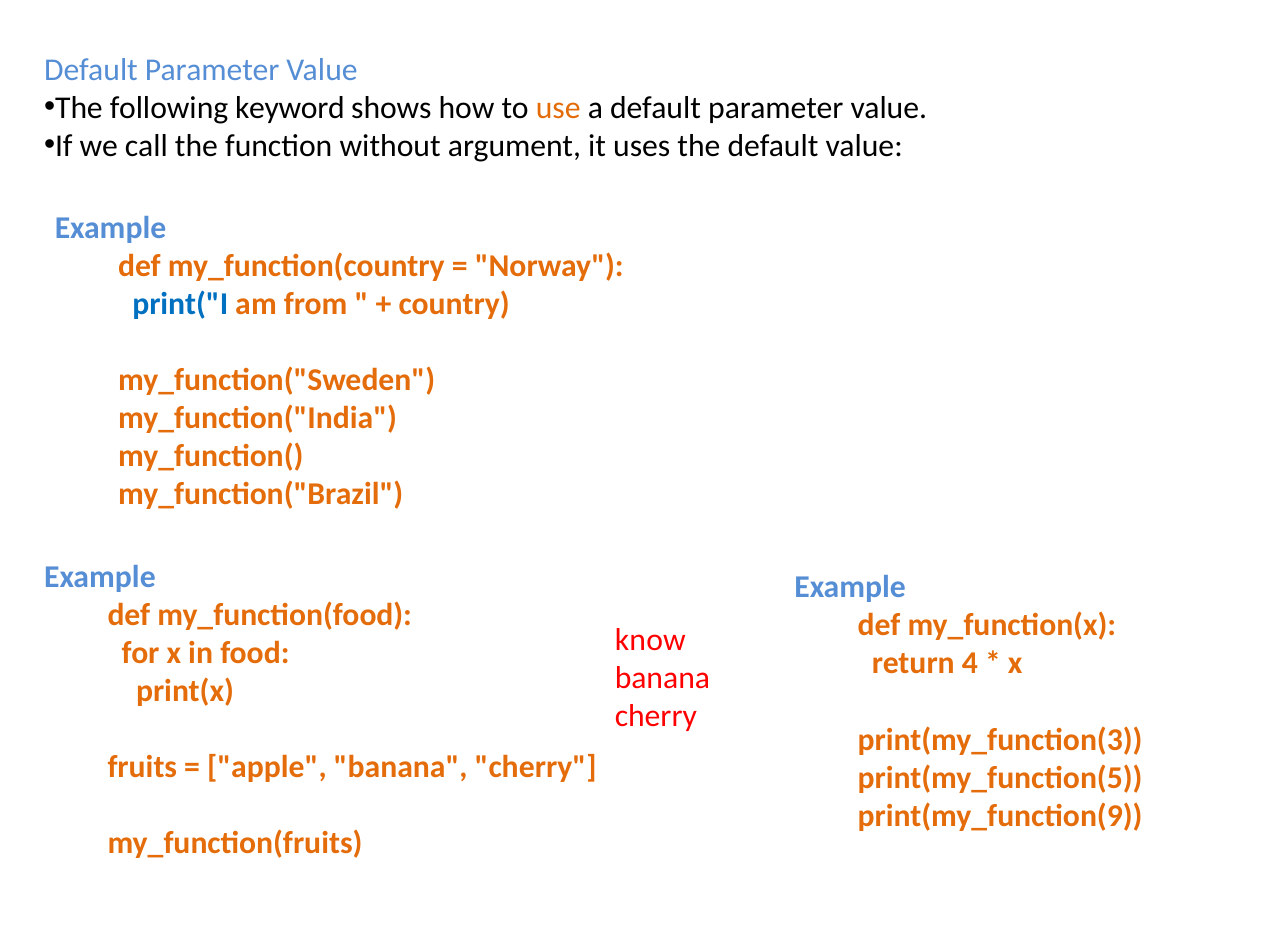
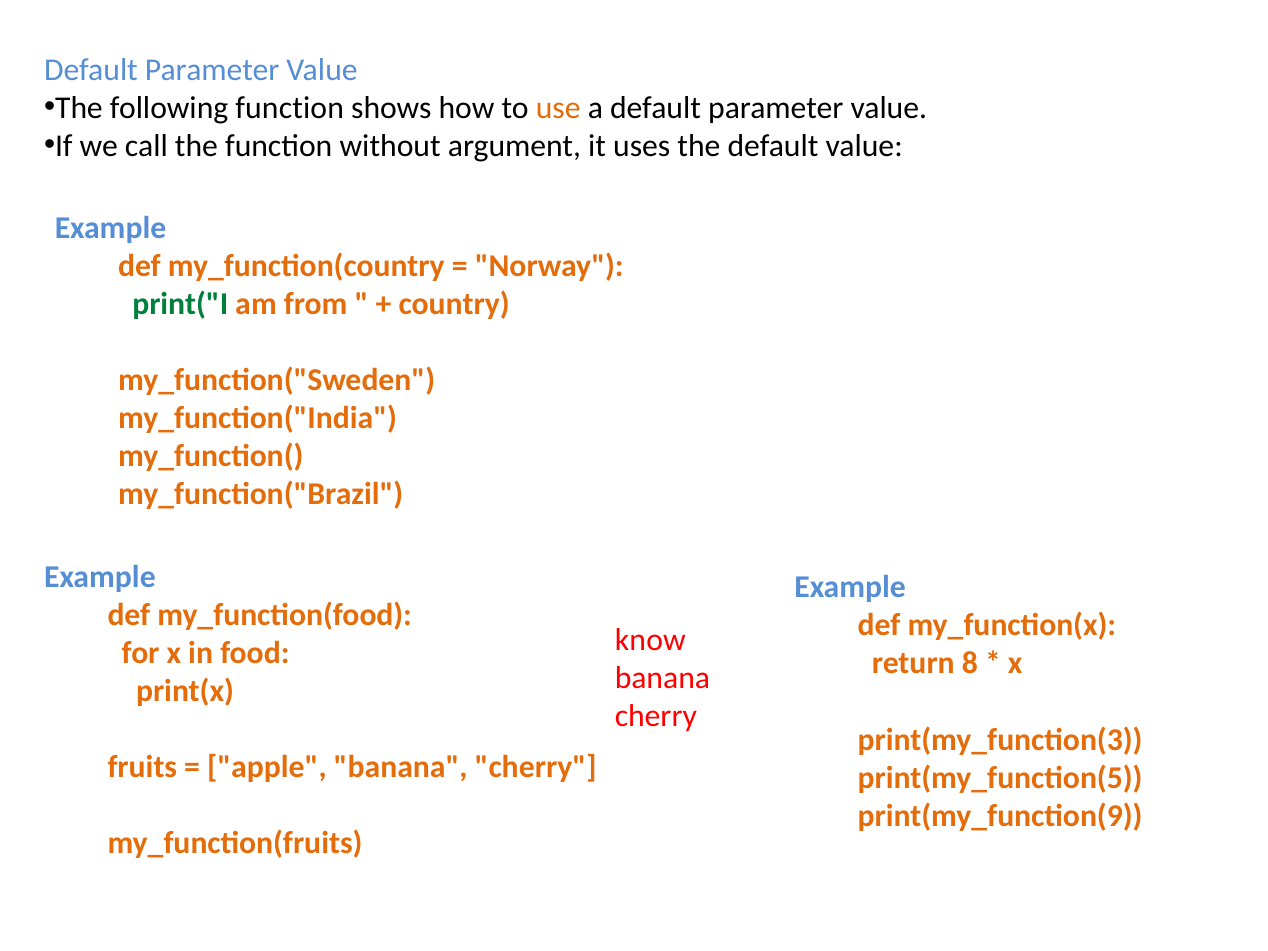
following keyword: keyword -> function (290, 108)
print("I colour: blue -> green (180, 304)
4: 4 -> 8 (970, 664)
